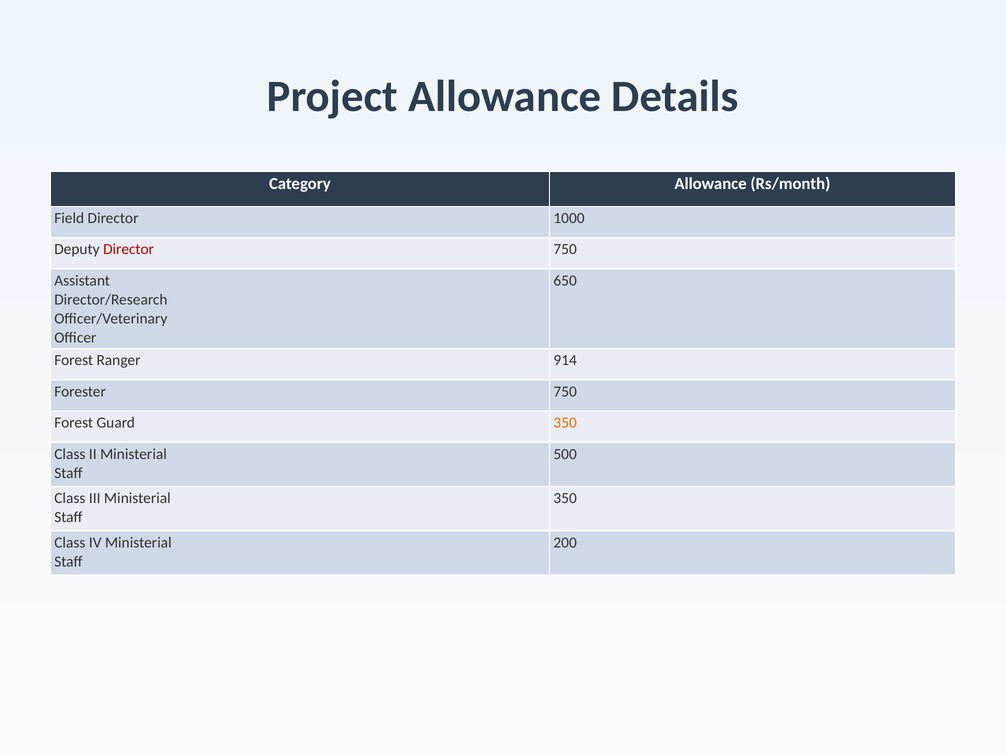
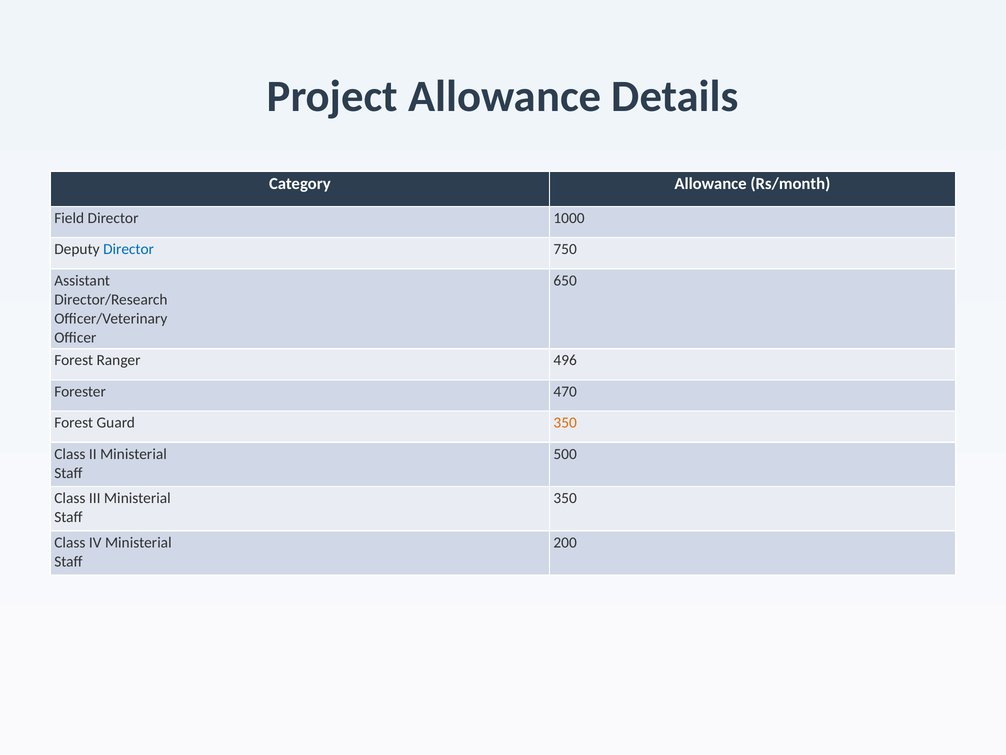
Director colour: red -> blue (129, 249)
914: 914 -> 496 (565, 360)
Forester 750: 750 -> 470 (565, 391)
